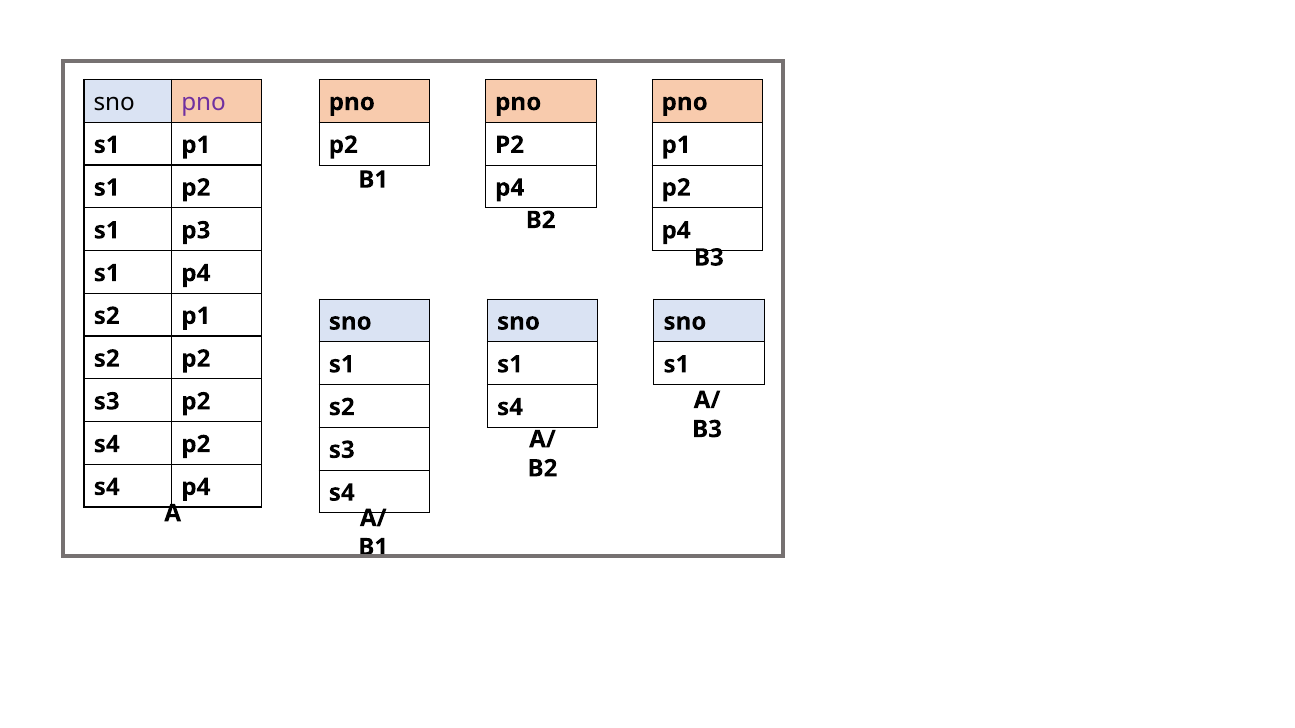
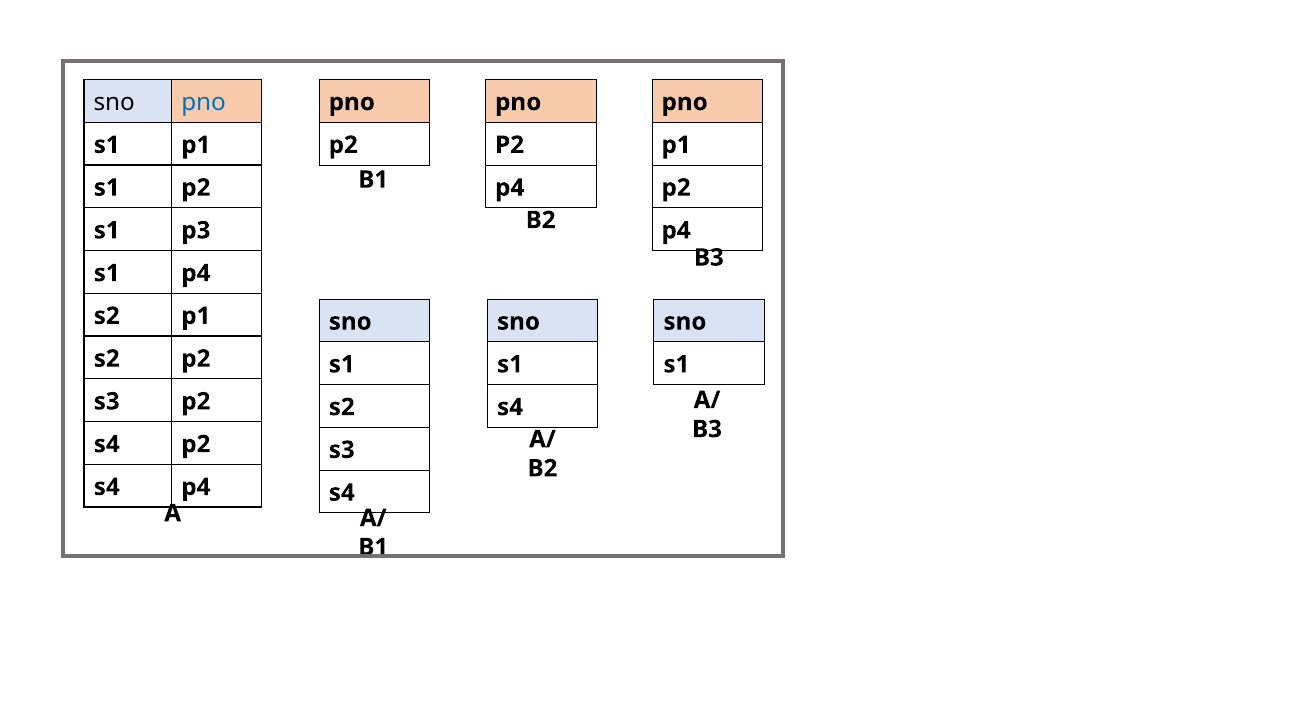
pno colour: purple -> blue (204, 102)
